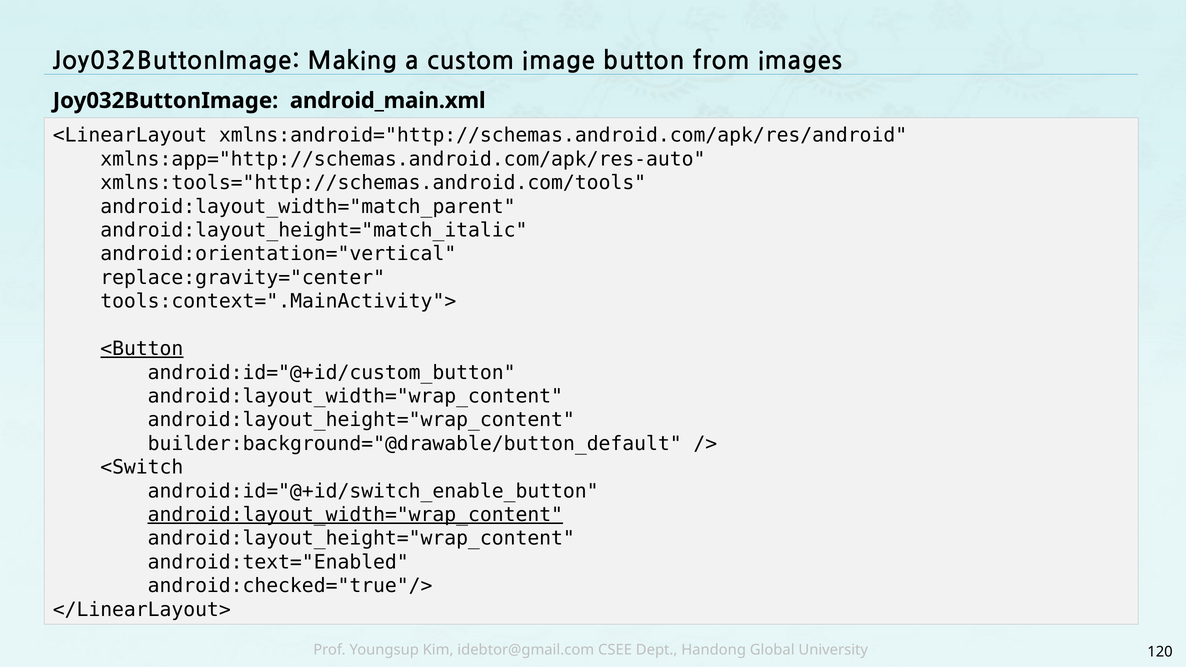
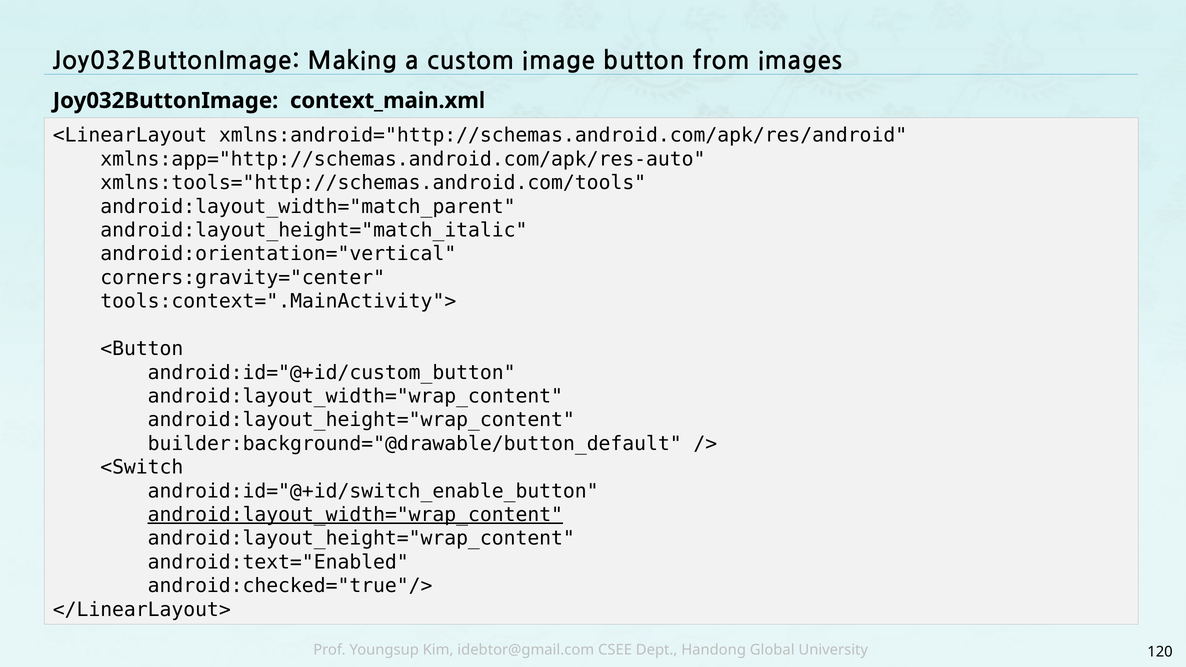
android_main.xml: android_main.xml -> context_main.xml (388, 101)
replace:gravity="center: replace:gravity="center -> corners:gravity="center (243, 278)
<Button underline: present -> none (142, 349)
